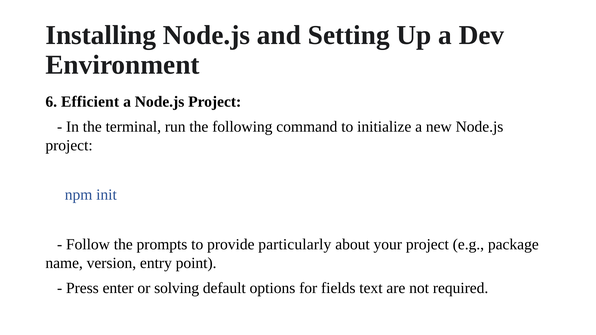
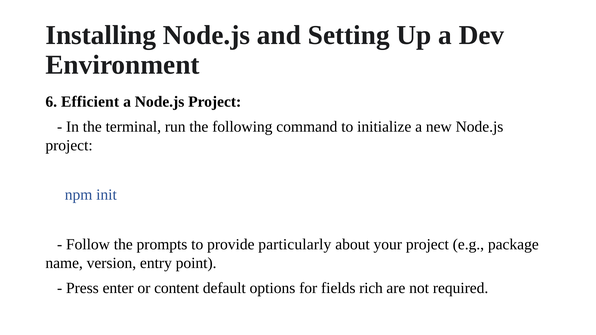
solving: solving -> content (177, 288)
text: text -> rich (371, 288)
